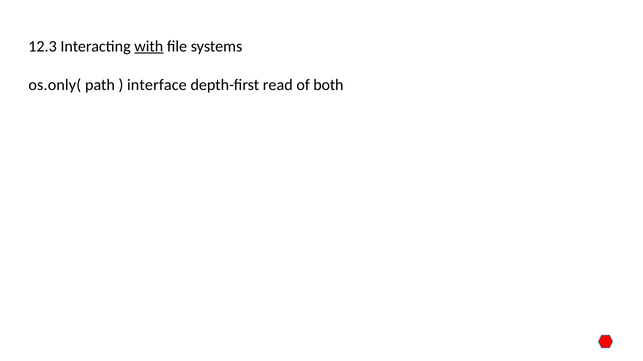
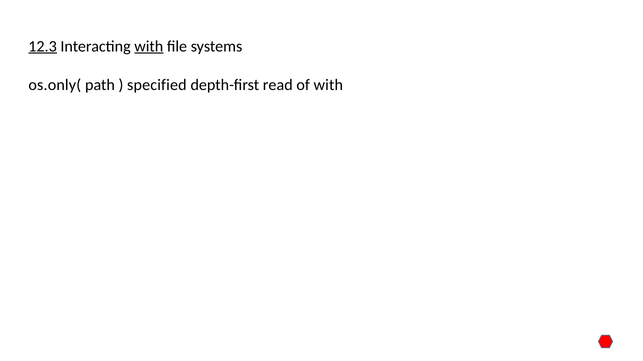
12.3 underline: none -> present (43, 46)
interface: interface -> specified (157, 85)
of both: both -> with (328, 85)
